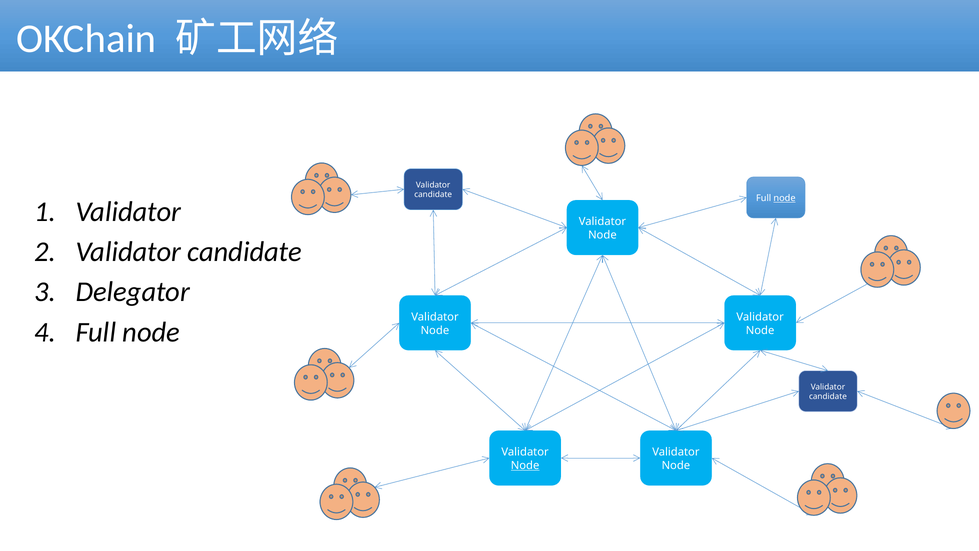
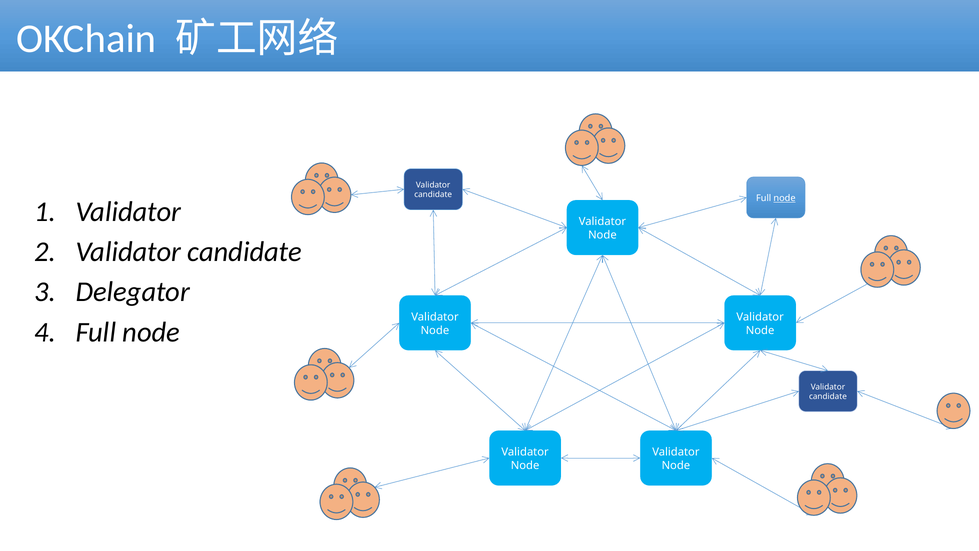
Node underline: present -> none (525, 465)
